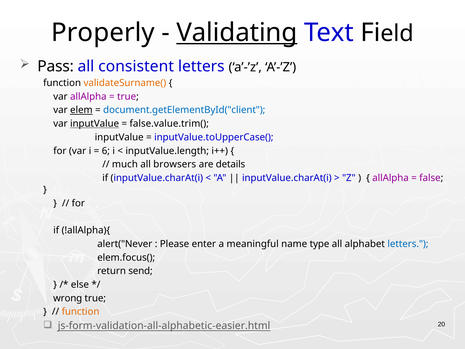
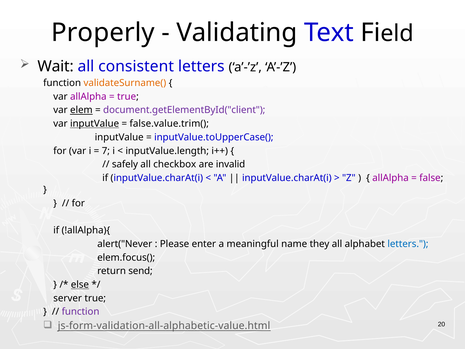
Validating underline: present -> none (237, 33)
Pass: Pass -> Wait (56, 66)
document.getElementById("client colour: blue -> purple (184, 110)
6: 6 -> 7 (106, 151)
much: much -> safely (125, 164)
browsers: browsers -> checkbox (175, 164)
details: details -> invalid (231, 164)
type: type -> they (320, 244)
else underline: none -> present (80, 284)
wrong: wrong -> server (68, 298)
function colour: orange -> purple (81, 312)
js-form-validation-all-alphabetic-easier.html: js-form-validation-all-alphabetic-easier.html -> js-form-validation-all-alphabetic-value.html (164, 326)
